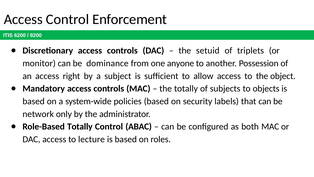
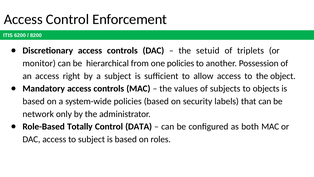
dominance: dominance -> hierarchical (108, 63)
one anyone: anyone -> policies (181, 63)
the totally: totally -> values (186, 88)
ABAC: ABAC -> DATA (139, 126)
to lecture: lecture -> subject (92, 139)
